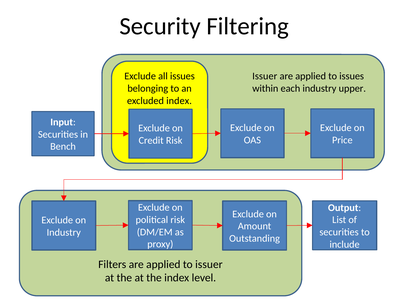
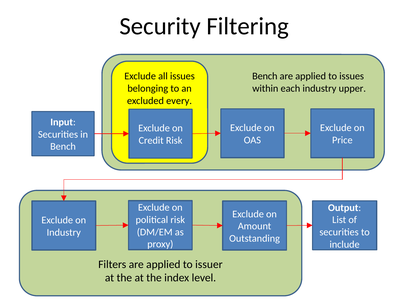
Issuer: Issuer -> Bench (265, 76)
excluded index: index -> every (179, 101)
